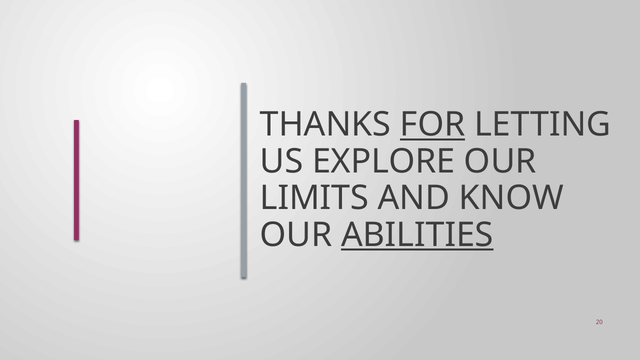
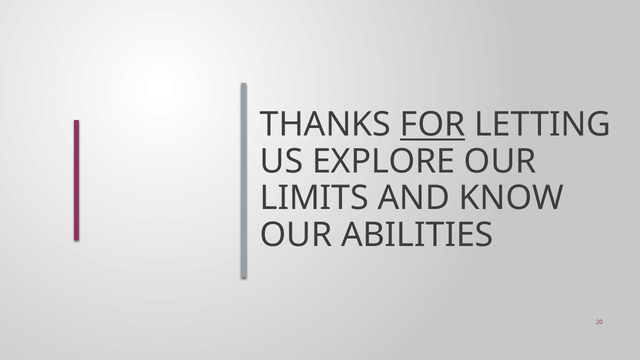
ABILITIES underline: present -> none (417, 235)
